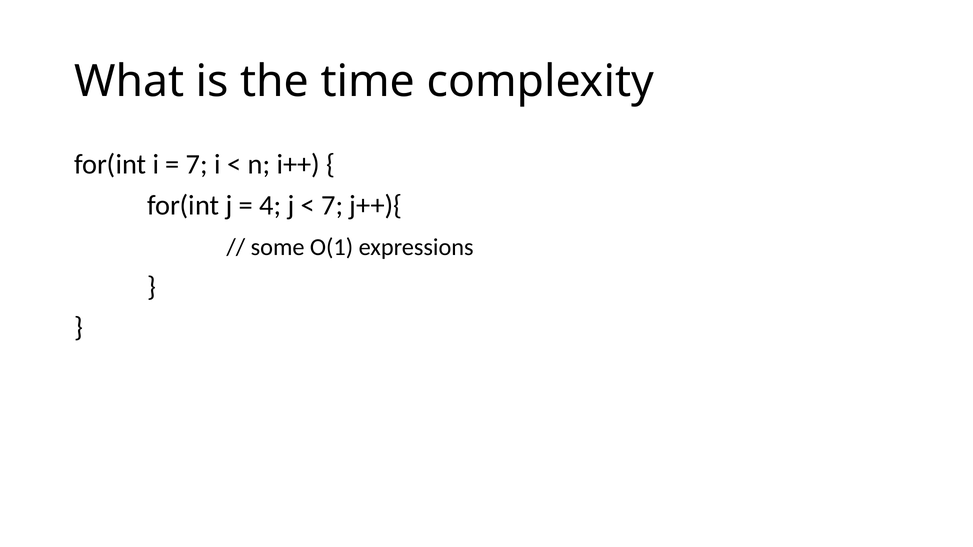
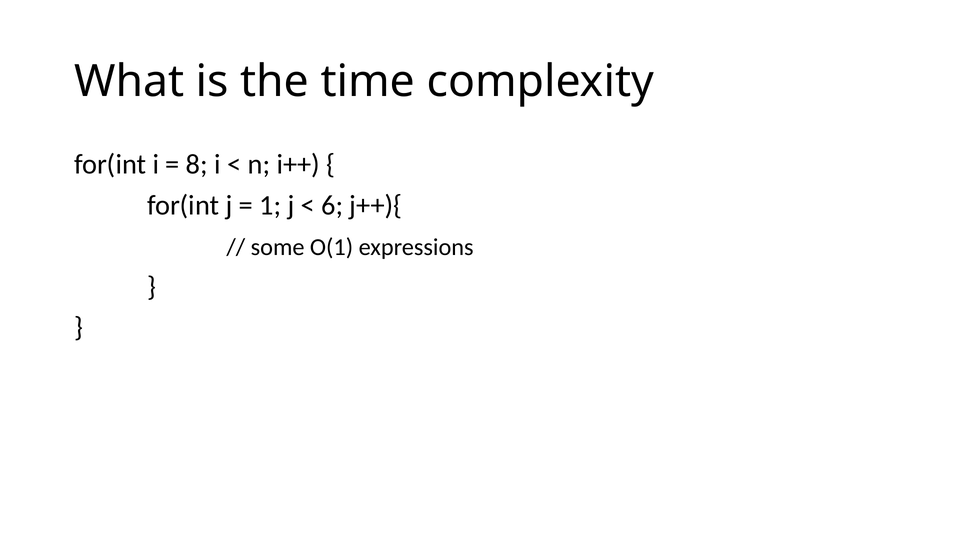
7: 7 -> 8 (197, 165)
4: 4 -> 1 (270, 205)
7: 7 -> 6 (332, 205)
